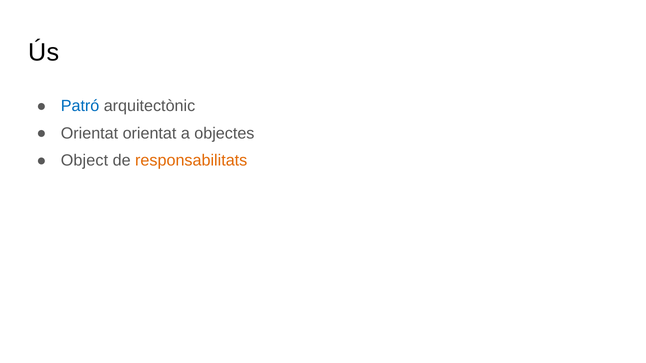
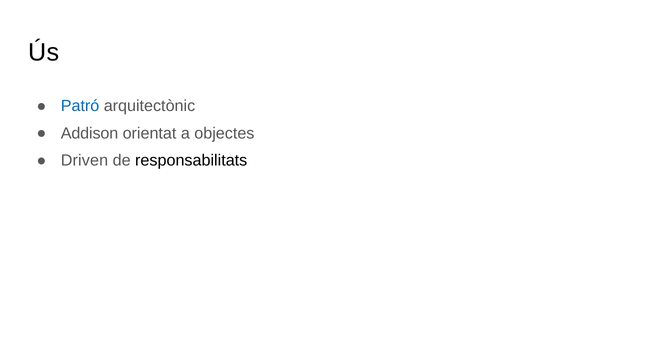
Orientat: Orientat -> Addison (90, 133)
Object: Object -> Driven (84, 160)
responsabilitats colour: orange -> black (191, 160)
